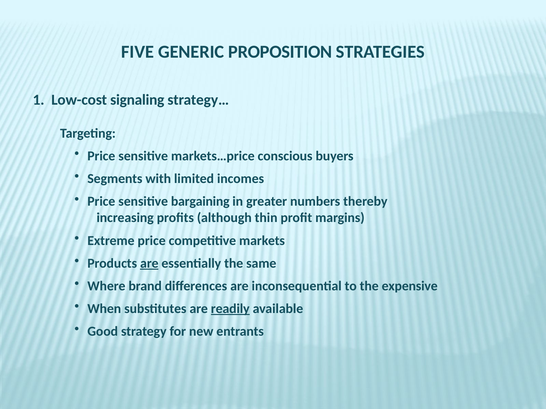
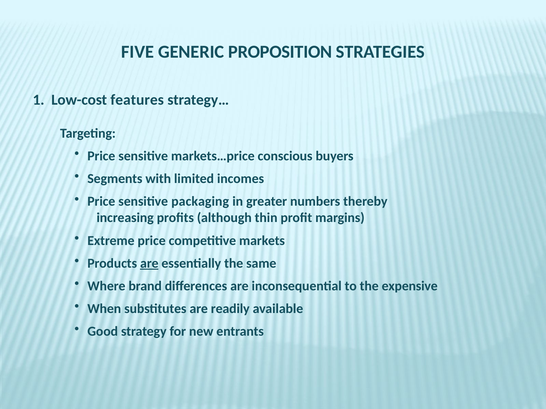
signaling: signaling -> features (137, 100)
bargaining: bargaining -> packaging (200, 202)
readily underline: present -> none (230, 309)
